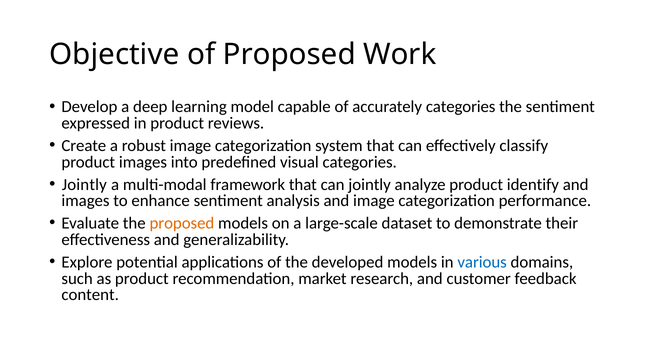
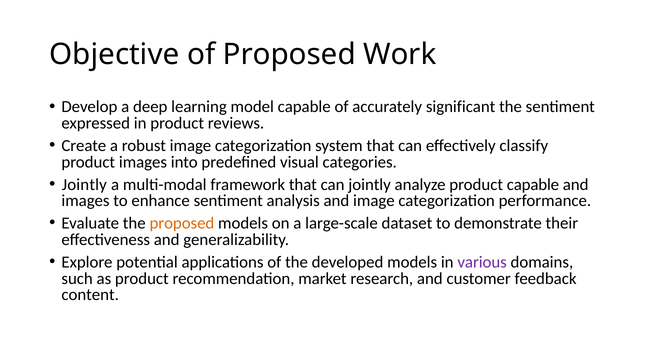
accurately categories: categories -> significant (461, 107)
product identify: identify -> capable (533, 184)
various colour: blue -> purple (482, 262)
